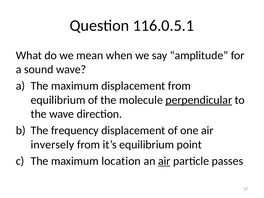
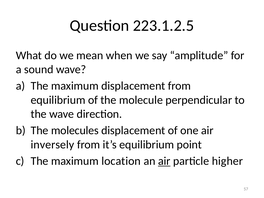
116.0.5.1: 116.0.5.1 -> 223.1.2.5 (163, 26)
perpendicular underline: present -> none (199, 100)
frequency: frequency -> molecules (75, 130)
passes: passes -> higher (227, 161)
